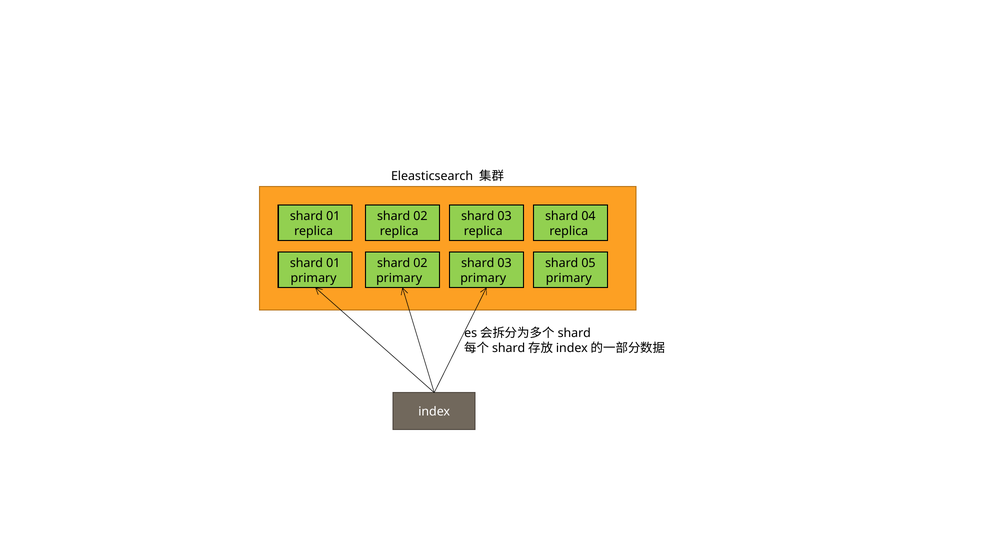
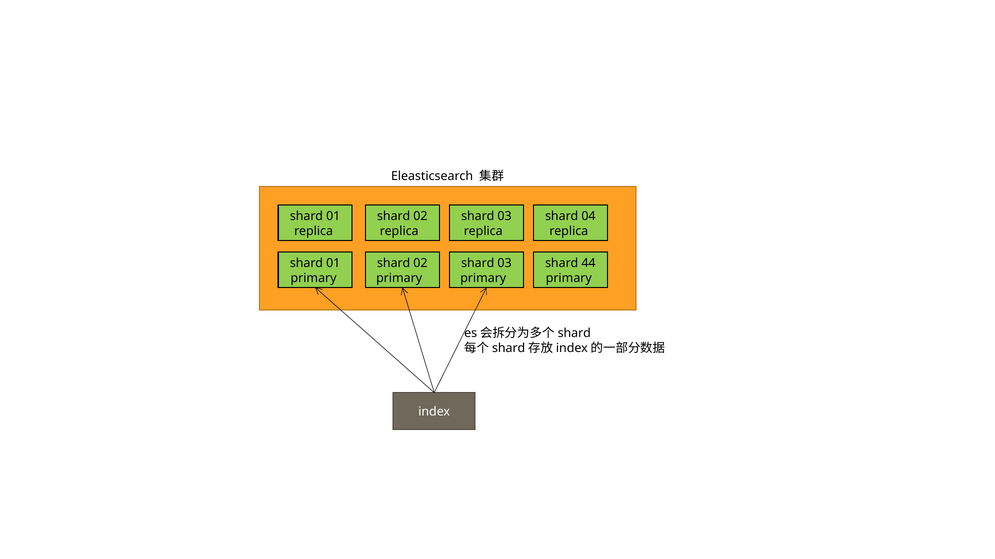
05: 05 -> 44 (588, 263)
